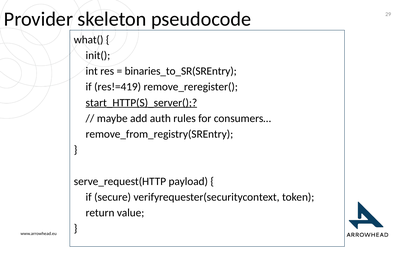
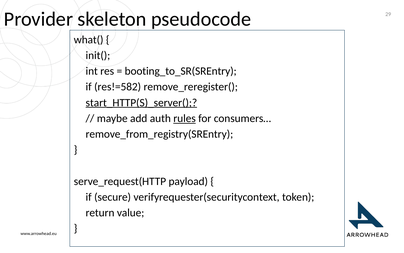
binaries_to_SR(SREntry: binaries_to_SR(SREntry -> booting_to_SR(SREntry (181, 71)
res!=419: res!=419 -> res!=582 (118, 87)
rules underline: none -> present (185, 118)
